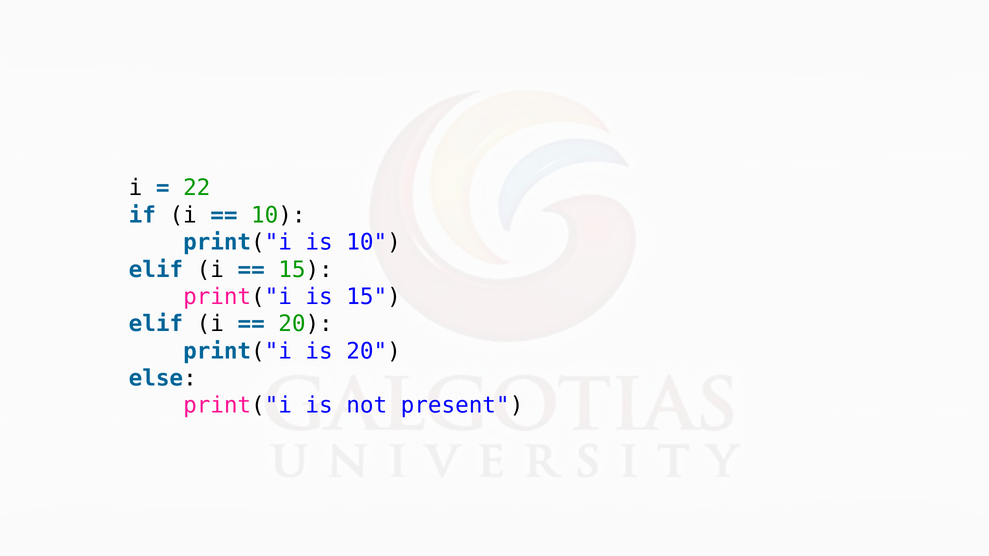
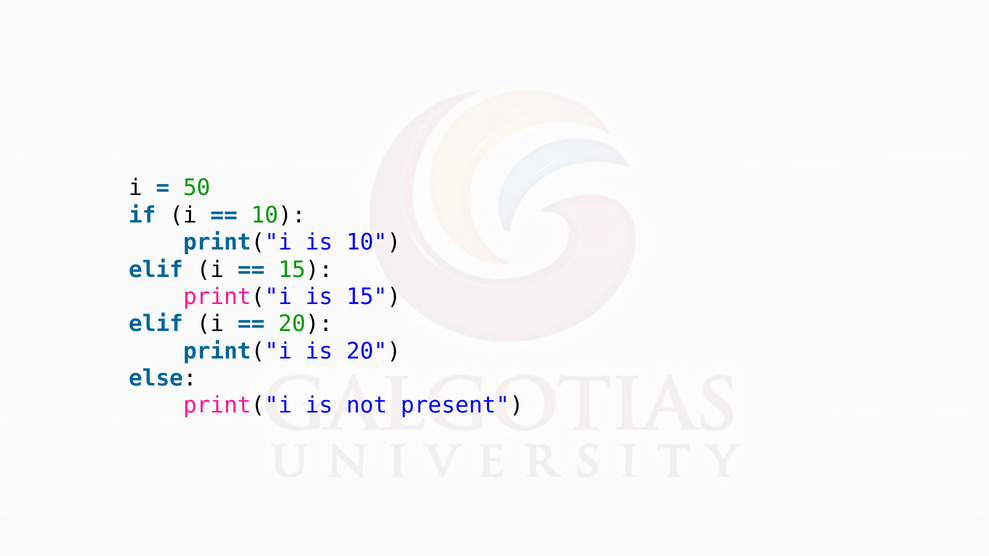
22: 22 -> 50 (197, 188)
